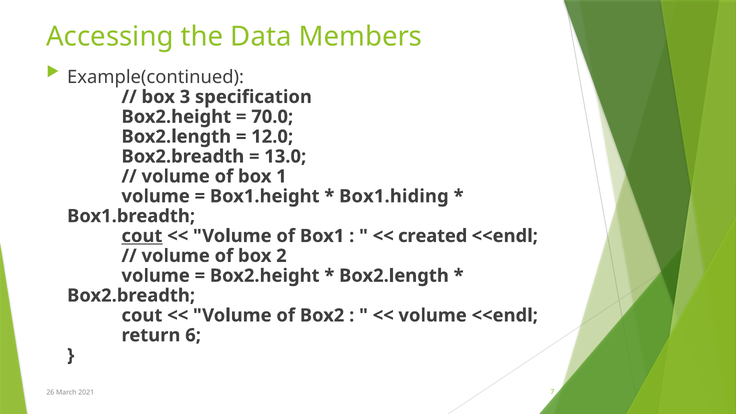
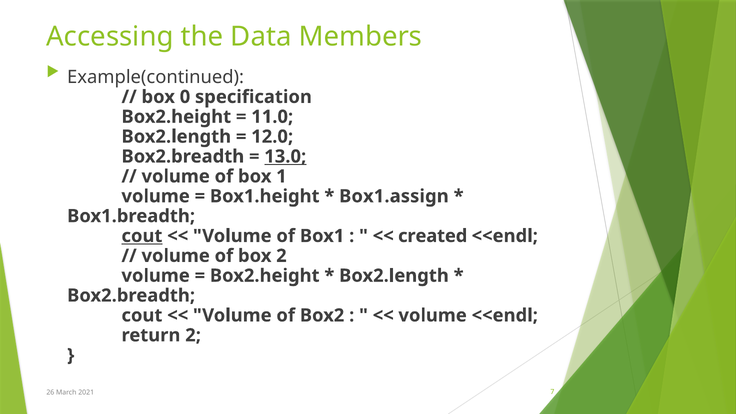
3: 3 -> 0 (185, 97)
70.0: 70.0 -> 11.0 (272, 117)
13.0 underline: none -> present (285, 157)
Box1.hiding: Box1.hiding -> Box1.assign (394, 196)
return 6: 6 -> 2 (193, 335)
